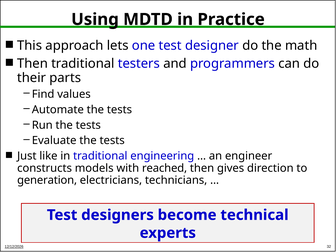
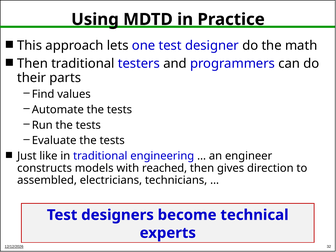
generation: generation -> assembled (47, 180)
